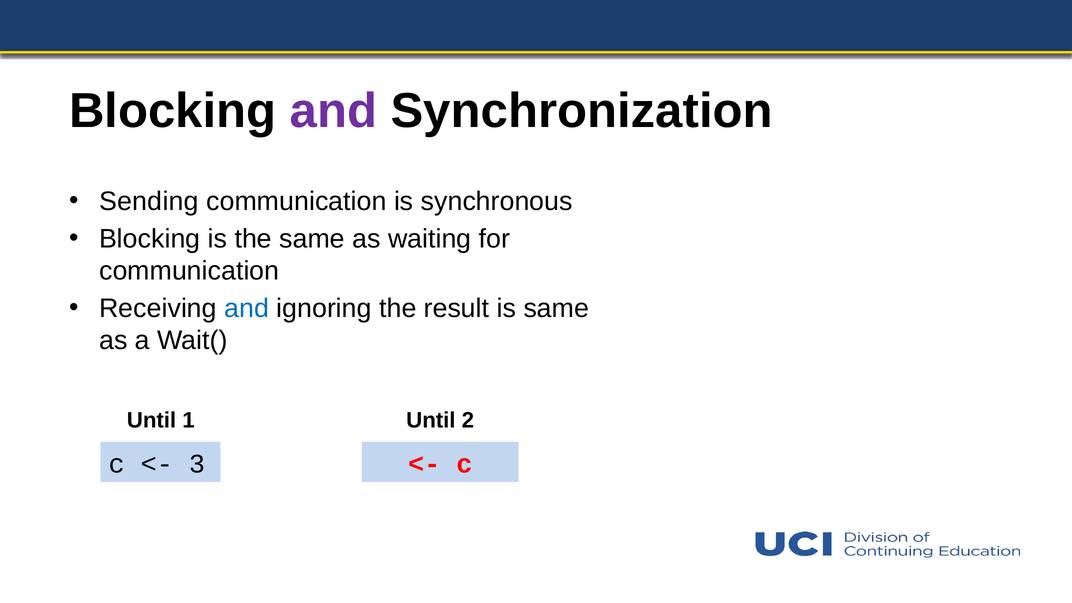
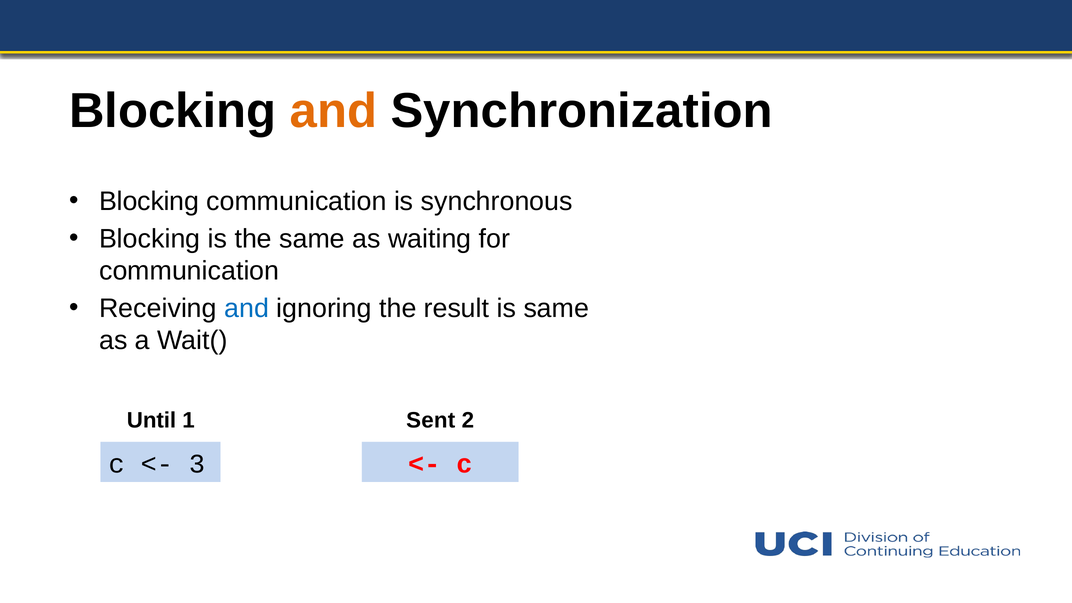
and colour: purple -> orange (333, 111)
Sending: Sending -> Blocking (149, 201)
1 Until: Until -> Sent (431, 421)
